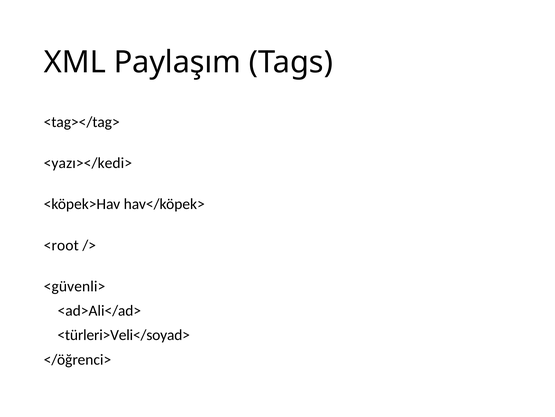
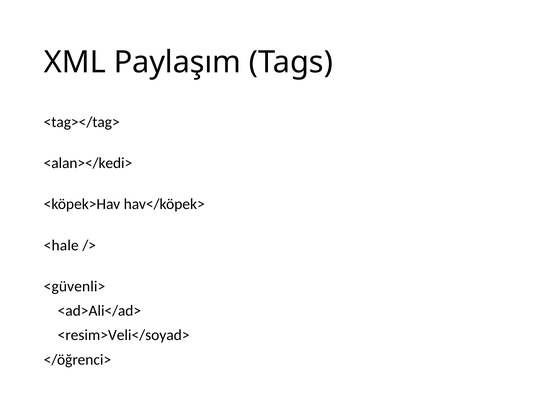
<yazı></kedi>: <yazı></kedi> -> <alan></kedi> (88, 163)
<root: <root -> <hale (61, 245)
<türleri>Veli</soyad>: <türleri>Veli</soyad> -> <resim>Veli</soyad> (124, 335)
